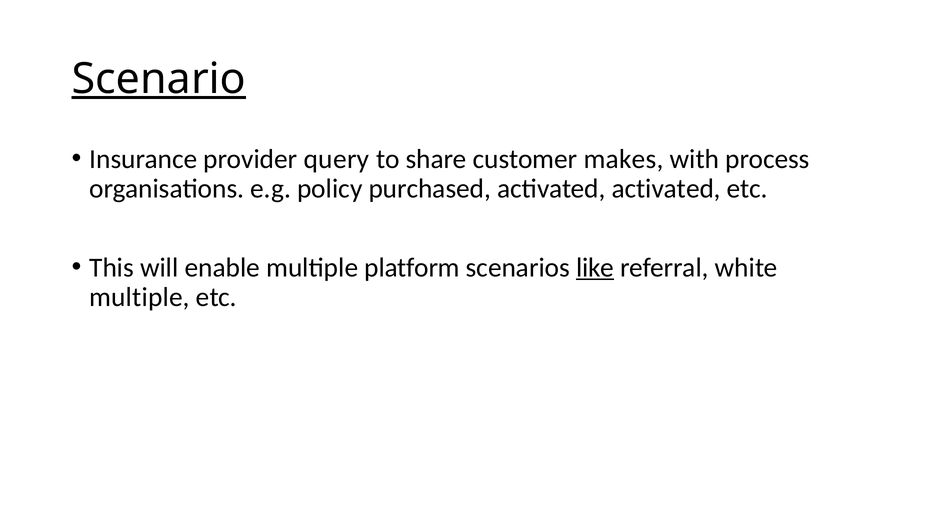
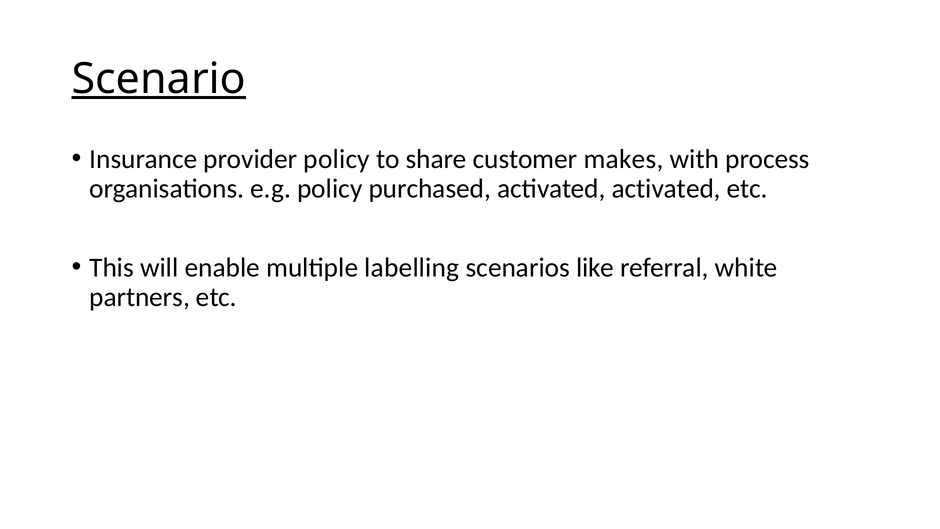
provider query: query -> policy (337, 159)
platform: platform -> labelling (412, 267)
like underline: present -> none (595, 267)
multiple: multiple -> partners (140, 297)
